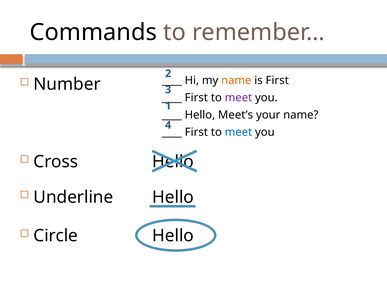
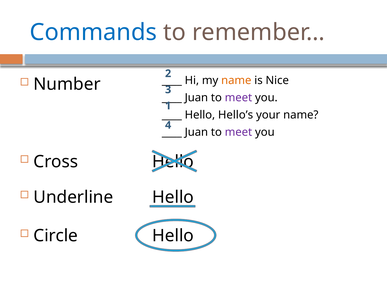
Commands colour: black -> blue (93, 32)
is First: First -> Nice (277, 80)
First: First -> Juan (196, 98)
Meet’s: Meet’s -> Hello’s (236, 115)
First: First -> Juan (196, 132)
meet colour: blue -> purple (238, 132)
